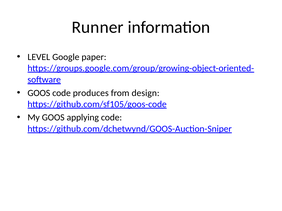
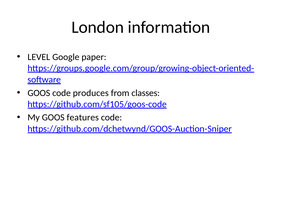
Runner: Runner -> London (98, 27)
design: design -> classes (146, 93)
applying: applying -> features (83, 118)
